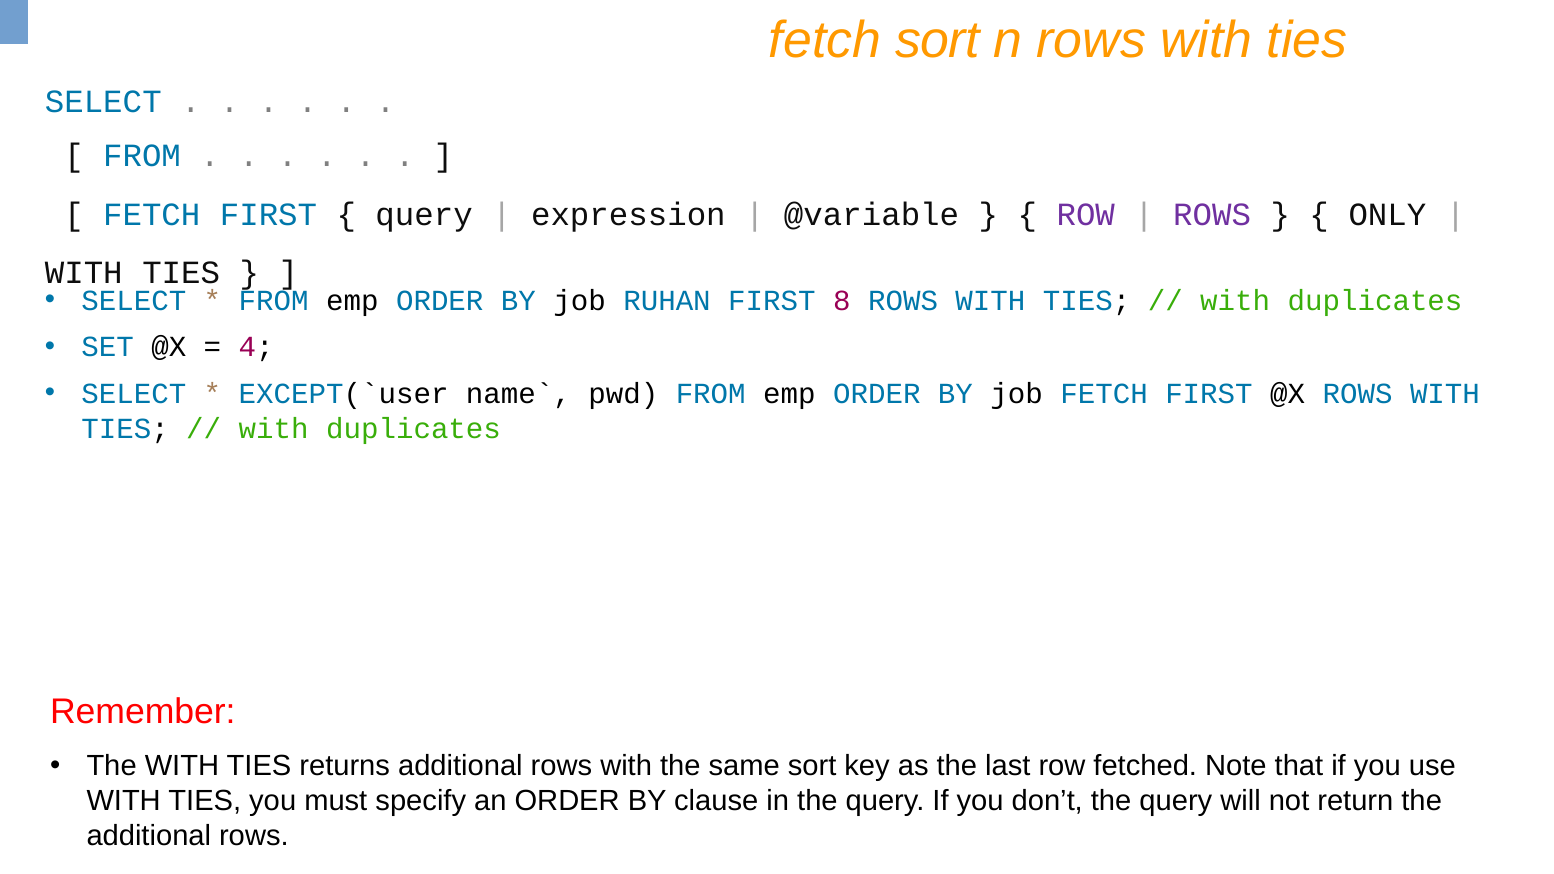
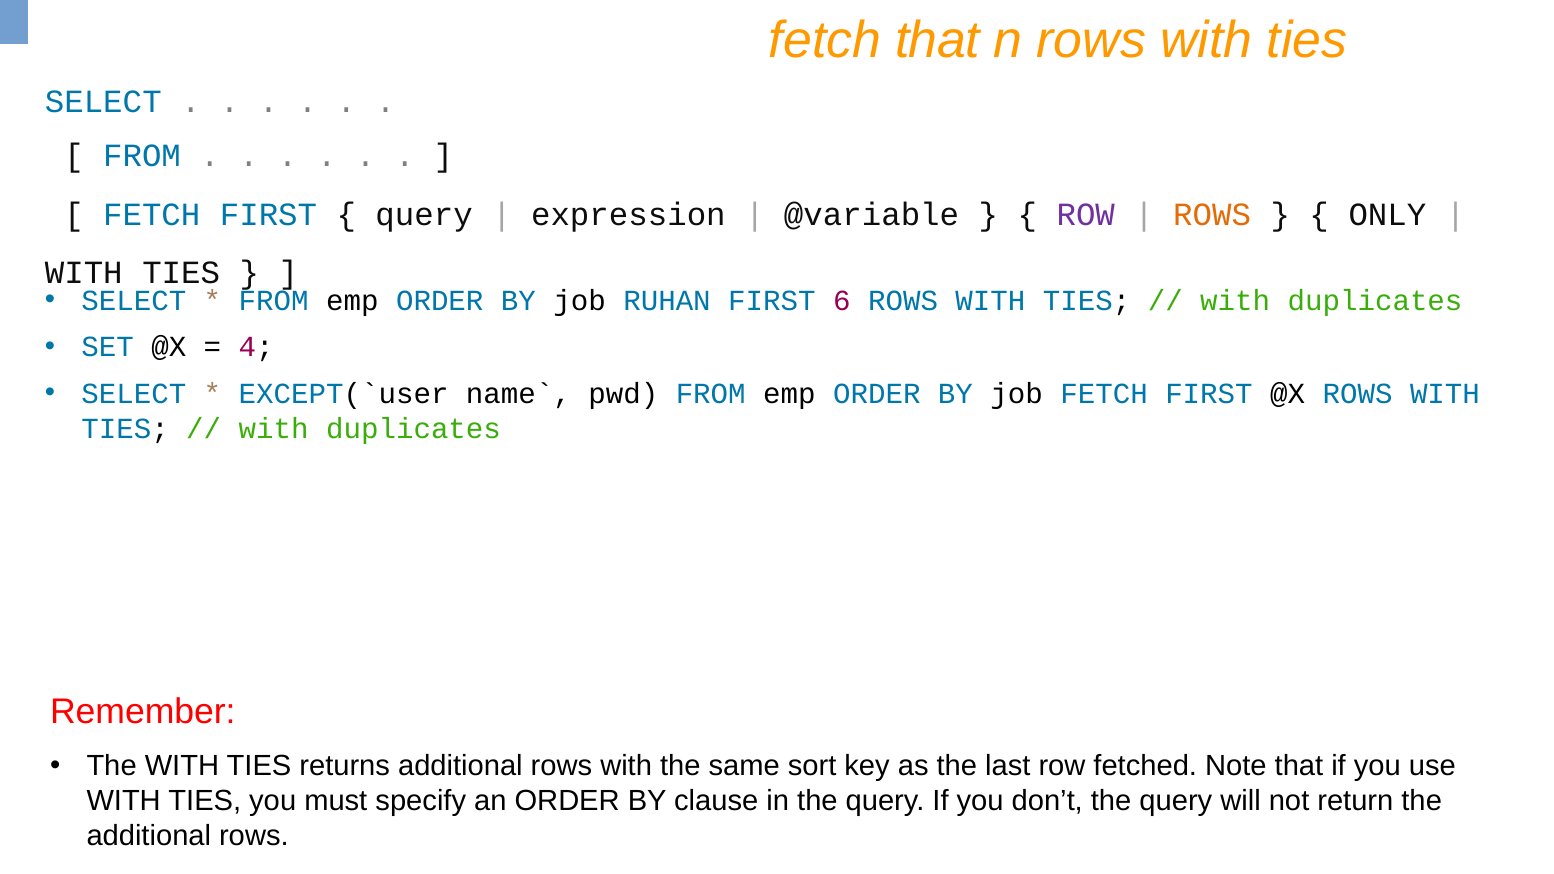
fetch sort: sort -> that (938, 40)
ROWS colour: purple -> orange (1212, 214)
8: 8 -> 6 (842, 301)
